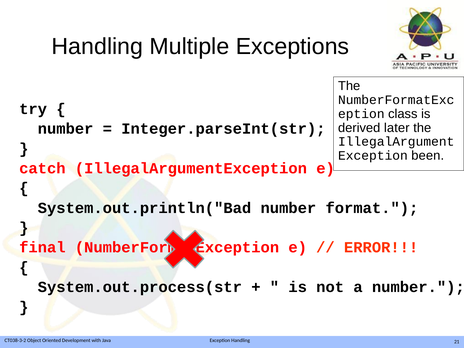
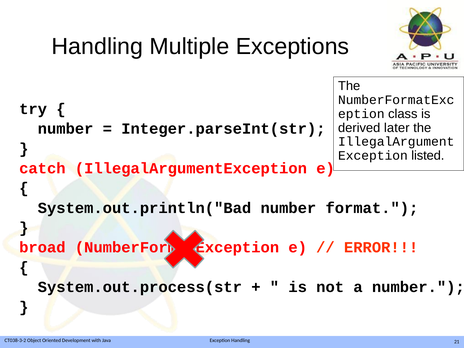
been: been -> listed (428, 156)
final: final -> broad (42, 248)
